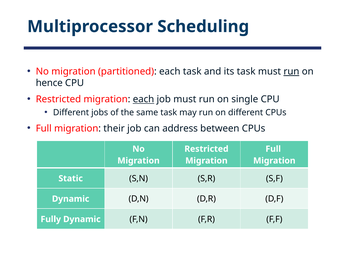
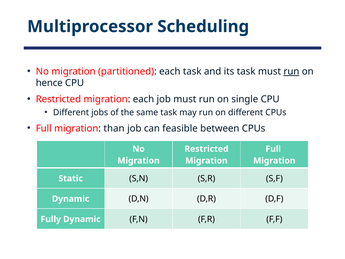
each underline: present -> none (144, 99)
their: their -> than (114, 128)
address: address -> feasible (180, 128)
